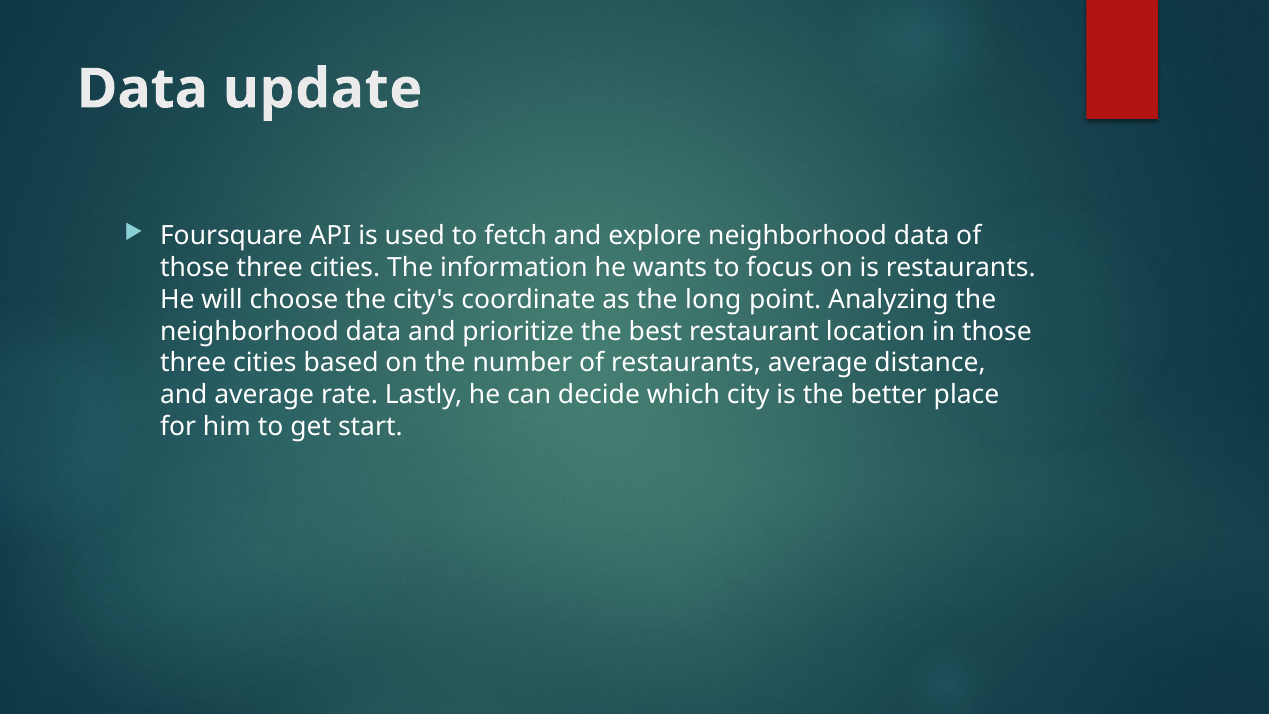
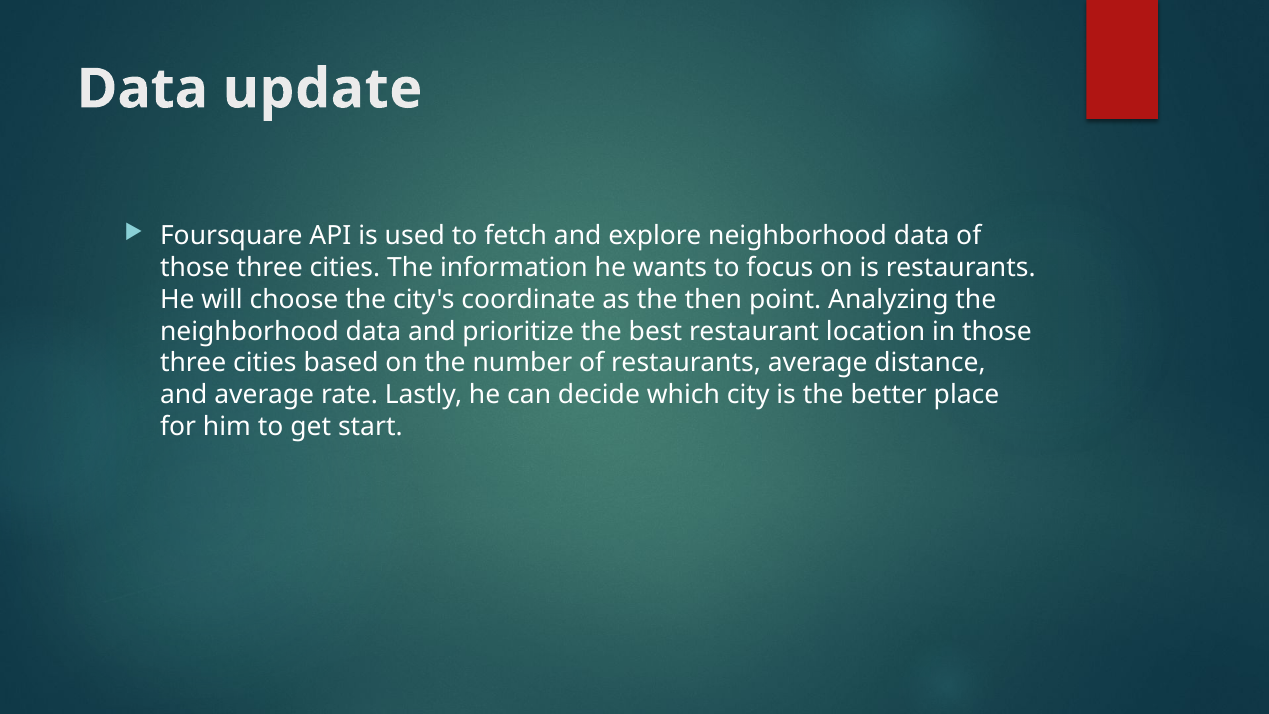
long: long -> then (713, 300)
